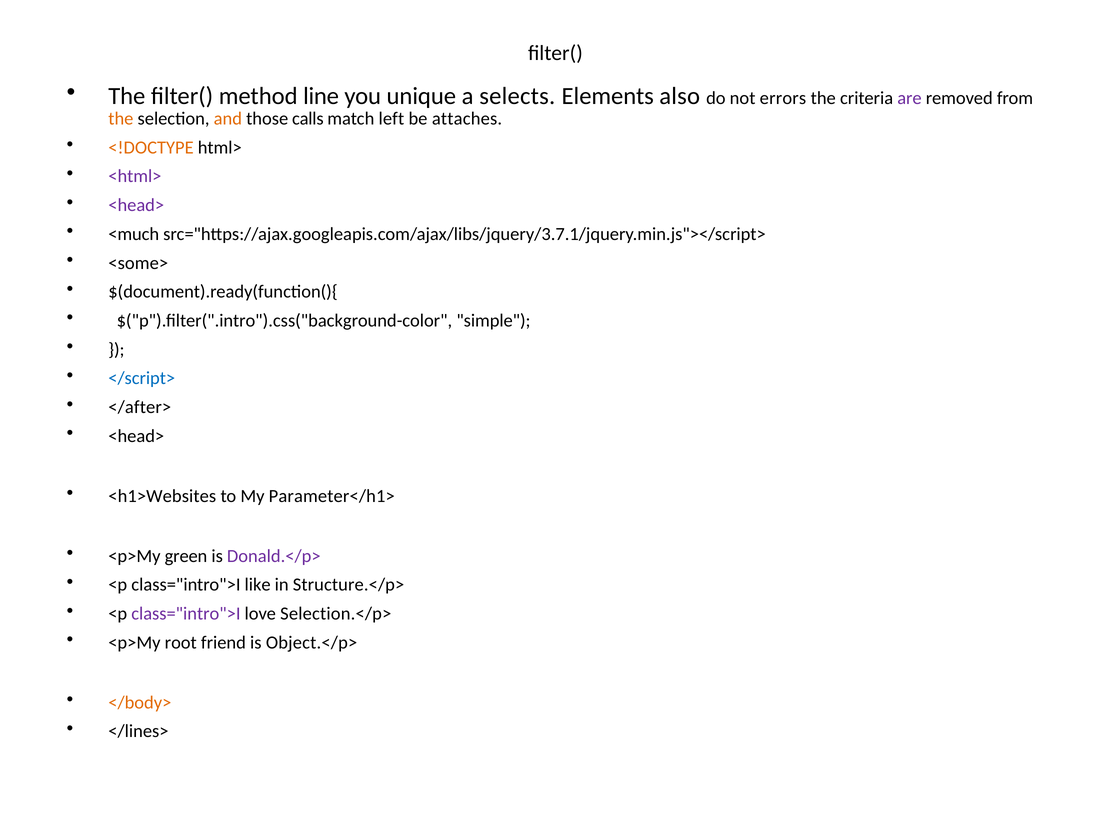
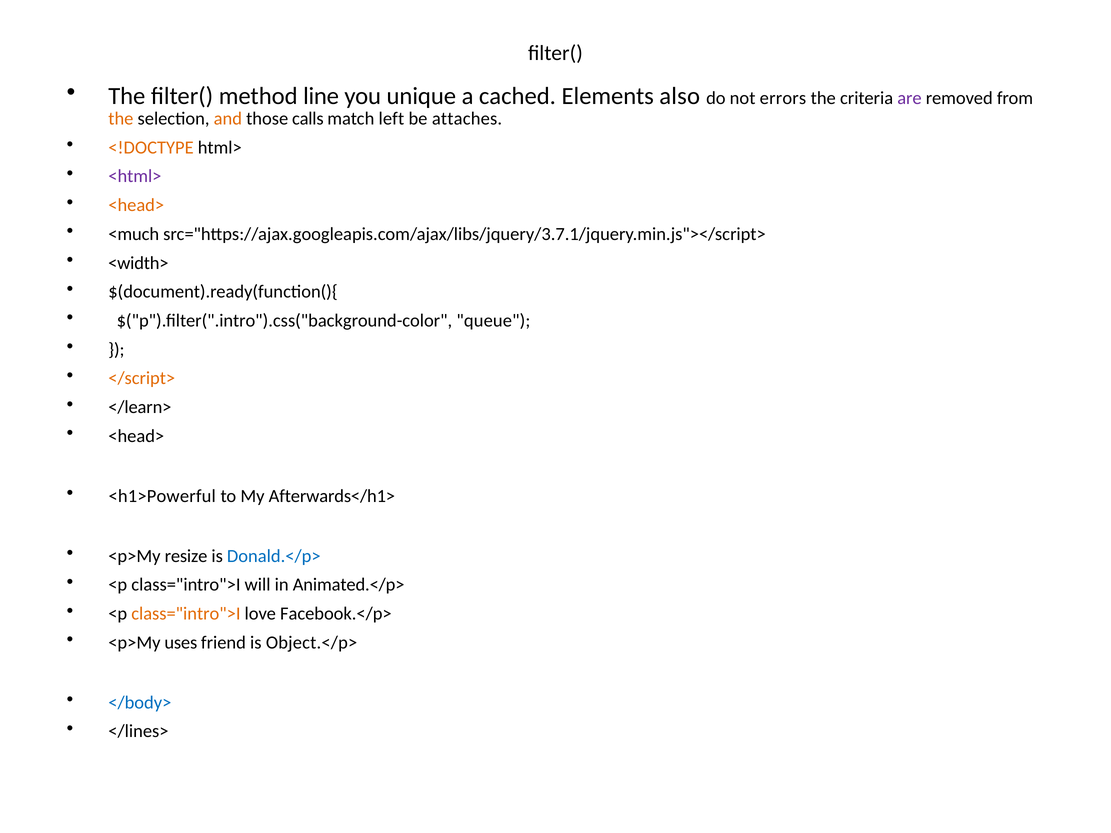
selects: selects -> cached (517, 96)
<head> colour: purple -> orange (136, 205)
<some>: <some> -> <width> (138, 263)
simple: simple -> queue (493, 321)
</script> colour: blue -> orange (142, 378)
</after>: </after> -> </learn> (140, 407)
<h1>Websites: <h1>Websites -> <h1>Powerful (162, 496)
Parameter</h1>: Parameter</h1> -> Afterwards</h1> (332, 496)
green: green -> resize (186, 556)
Donald.</p> colour: purple -> blue (274, 556)
like: like -> will (258, 585)
Structure.</p>: Structure.</p> -> Animated.</p> (349, 585)
class="intro">I colour: purple -> orange (186, 614)
Selection.</p>: Selection.</p> -> Facebook.</p> (336, 614)
root: root -> uses (181, 643)
</body> colour: orange -> blue (140, 703)
